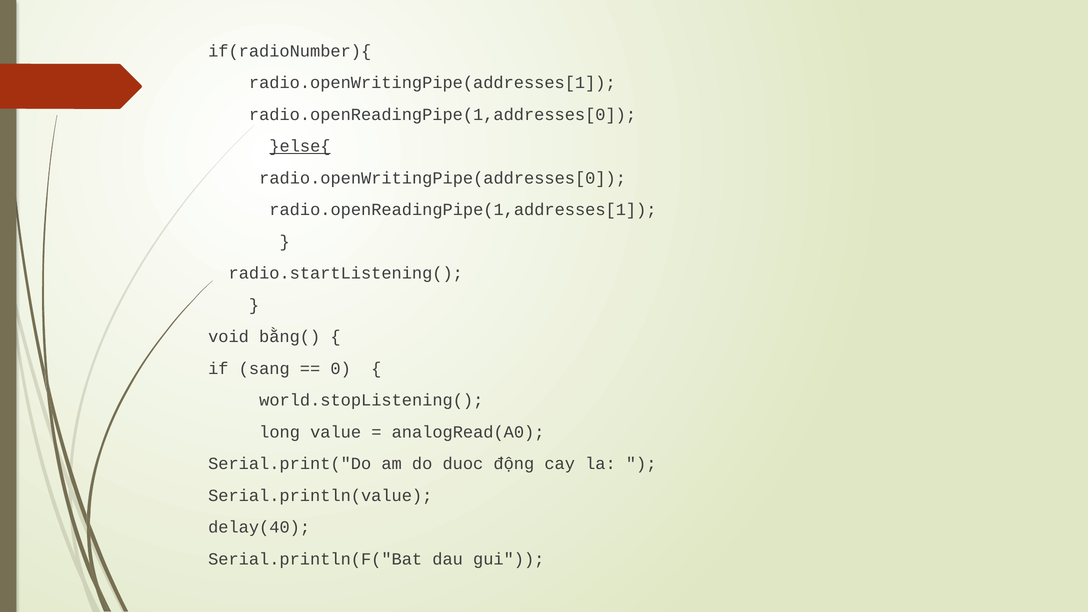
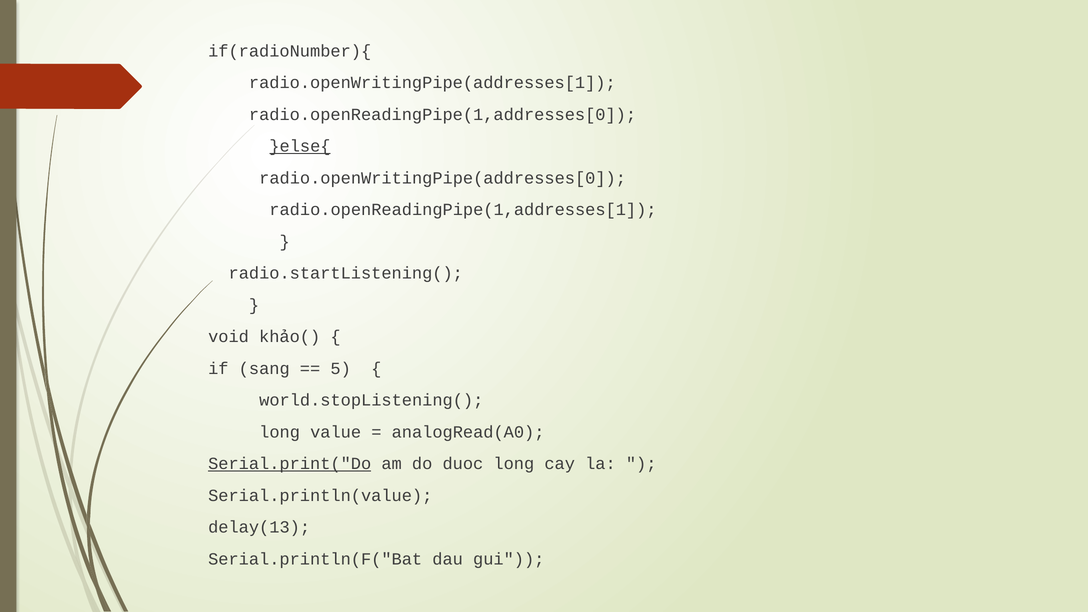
bằng(: bằng( -> khảo( (290, 337)
0: 0 -> 5 (341, 368)
Serial.print("Do underline: none -> present (290, 464)
duoc động: động -> long (514, 464)
delay(40: delay(40 -> delay(13 (259, 527)
